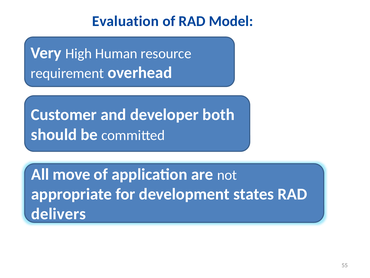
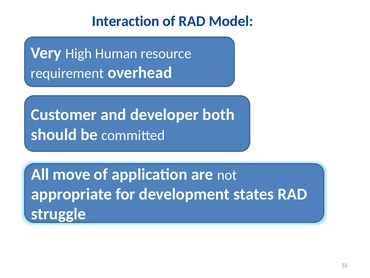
Evaluation: Evaluation -> Interaction (126, 21)
delivers: delivers -> struggle (59, 214)
